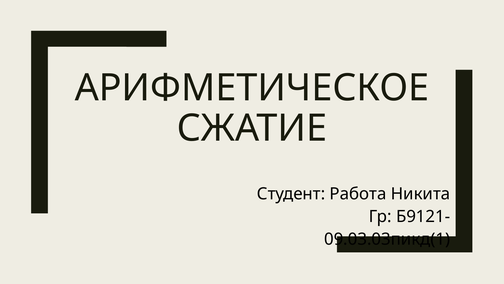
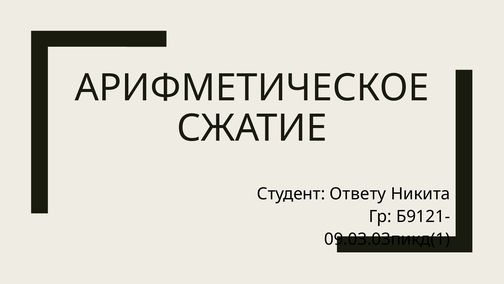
Работа: Работа -> Ответу (358, 194)
